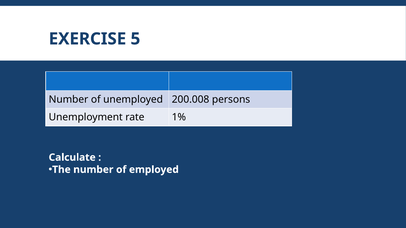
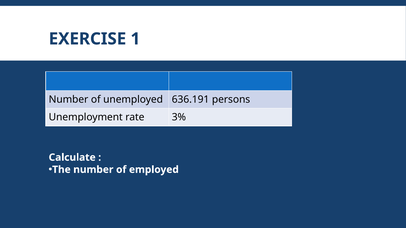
5: 5 -> 1 (135, 39)
200.008: 200.008 -> 636.191 (191, 100)
1%: 1% -> 3% (179, 117)
